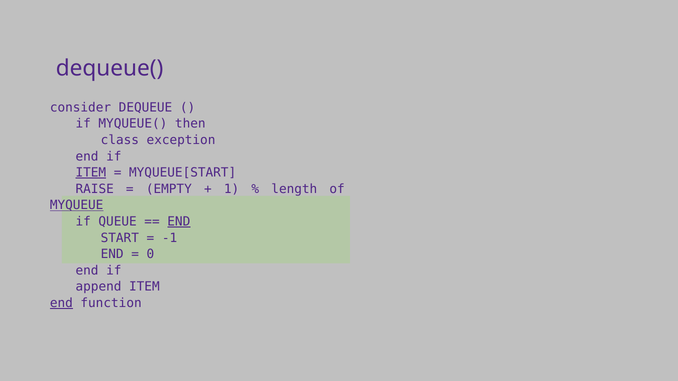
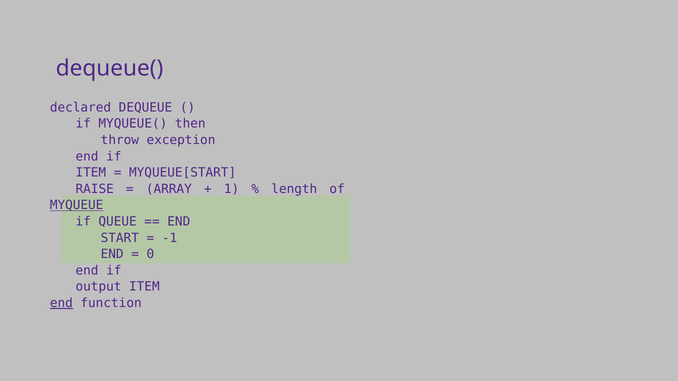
consider: consider -> declared (80, 108)
class: class -> throw (120, 140)
ITEM underline: present -> none (91, 173)
EMPTY: EMPTY -> ARRAY (169, 189)
END underline: present -> none (179, 222)
append: append -> output (99, 287)
